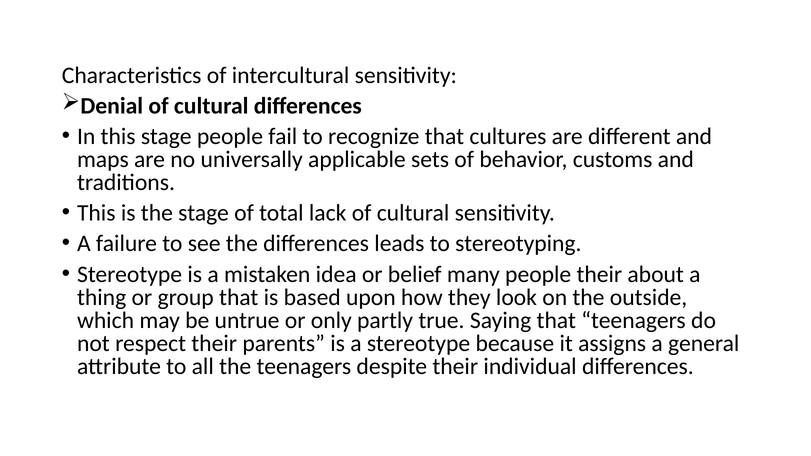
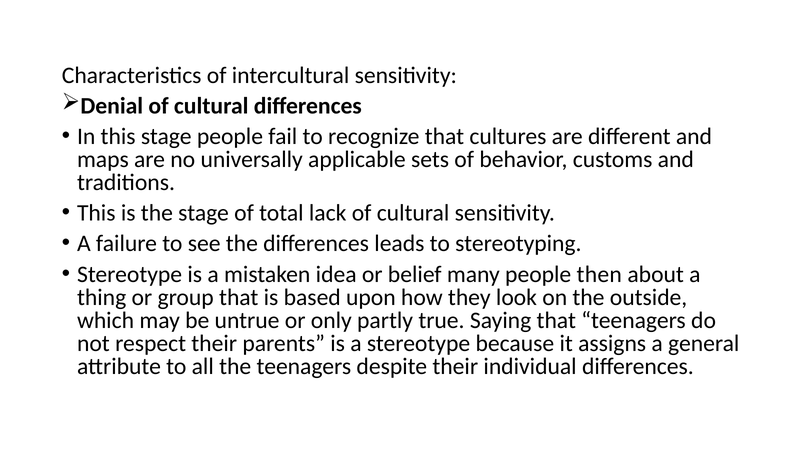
people their: their -> then (599, 274)
